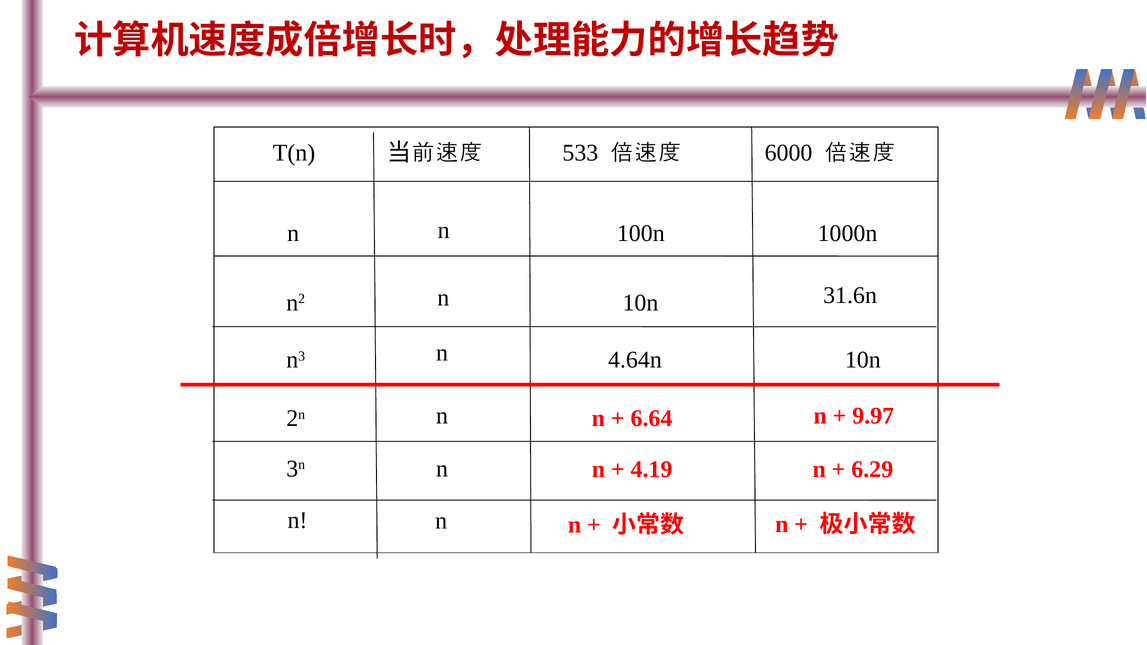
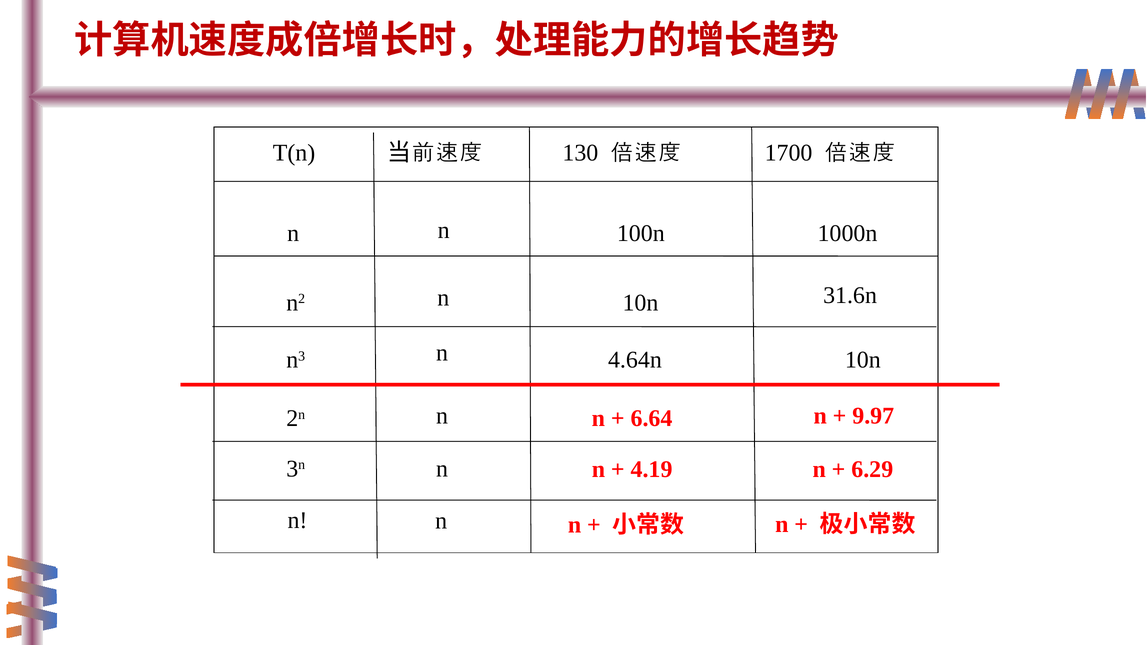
533: 533 -> 130 (580, 153)
6000: 6000 -> 1700 (789, 153)
